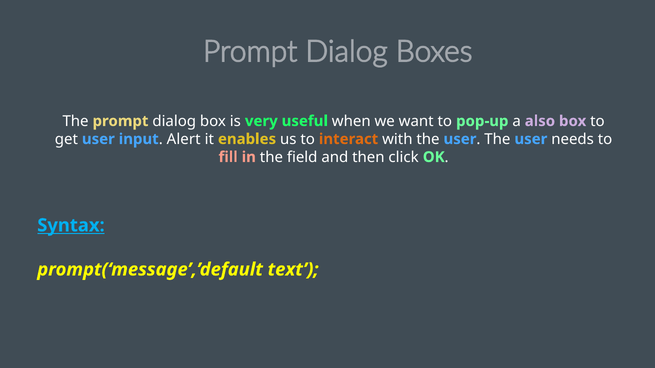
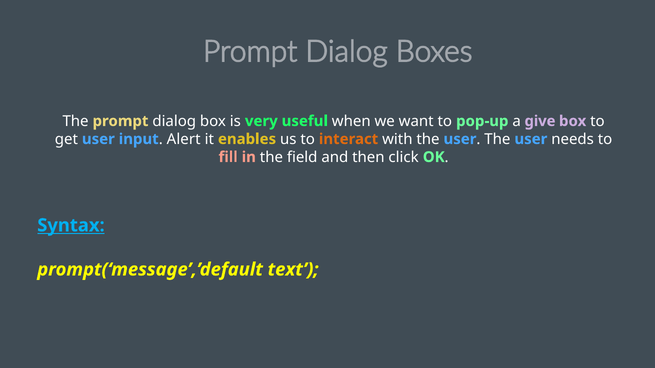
also: also -> give (540, 121)
